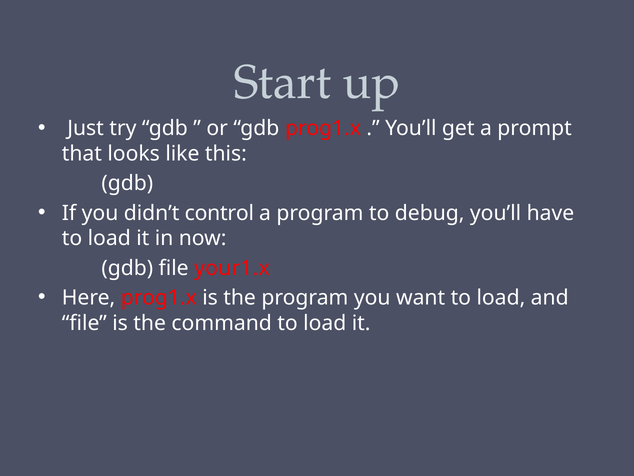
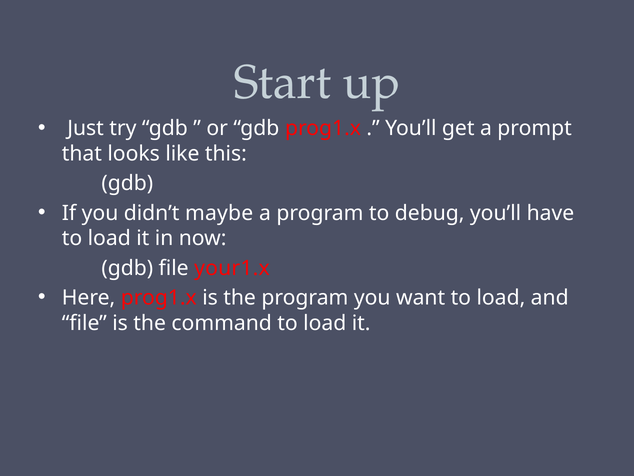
control: control -> maybe (219, 213)
